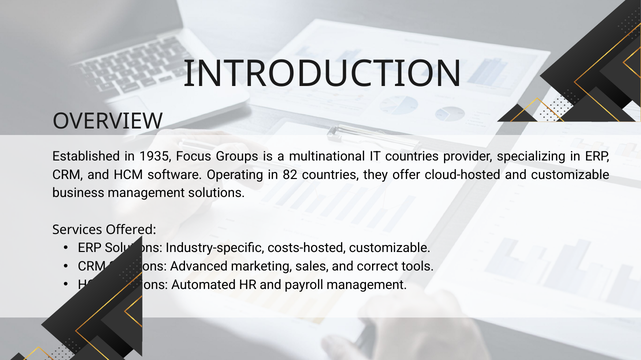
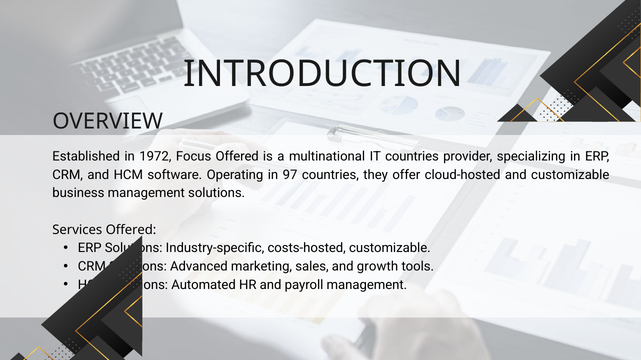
1935: 1935 -> 1972 (155, 157)
Focus Groups: Groups -> Offered (237, 157)
82: 82 -> 97 (290, 175)
correct: correct -> growth (378, 267)
